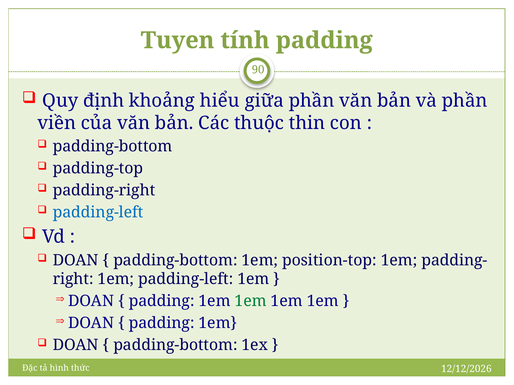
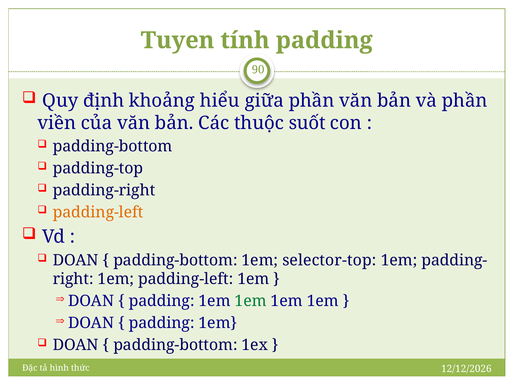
thin: thin -> suốt (307, 123)
padding-left colour: blue -> orange (98, 212)
position-top: position-top -> selector-top (329, 261)
